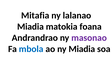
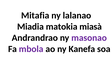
foana: foana -> miasà (91, 27)
mbola colour: blue -> purple (31, 49)
ny Miadia: Miadia -> Kanefa (82, 49)
